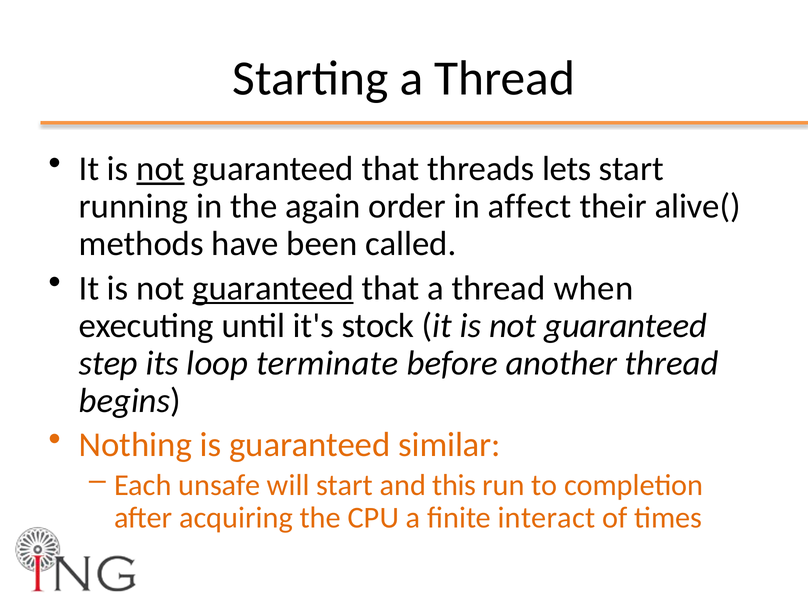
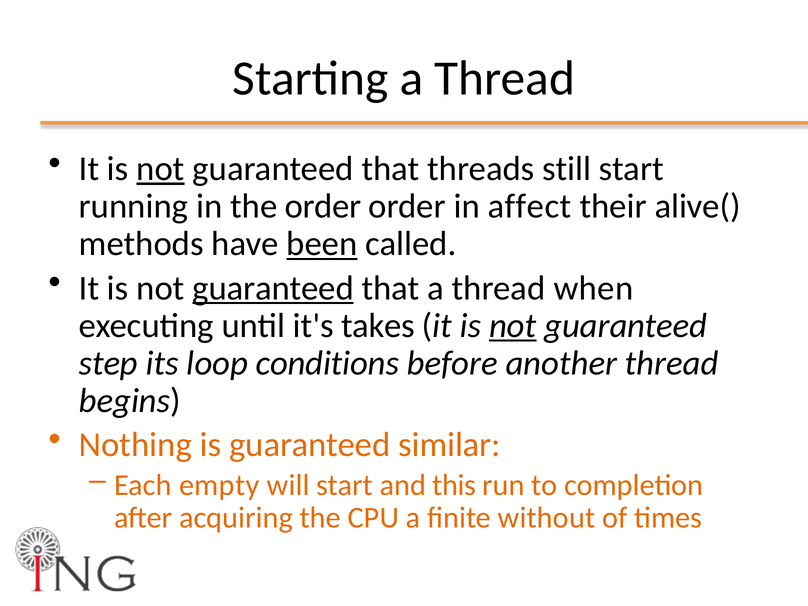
lets: lets -> still (567, 169)
the again: again -> order (323, 206)
been underline: none -> present (322, 244)
stock: stock -> takes (378, 326)
not underline: none -> present (513, 326)
terminate: terminate -> conditions (327, 363)
unsafe: unsafe -> empty (219, 485)
interact: interact -> without (547, 518)
